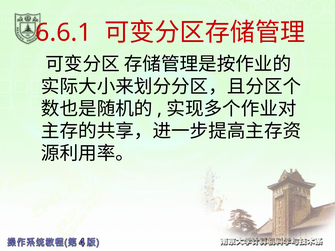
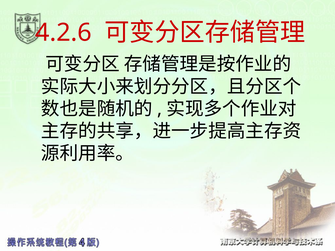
6.6.1: 6.6.1 -> 4.2.6 (63, 33)
